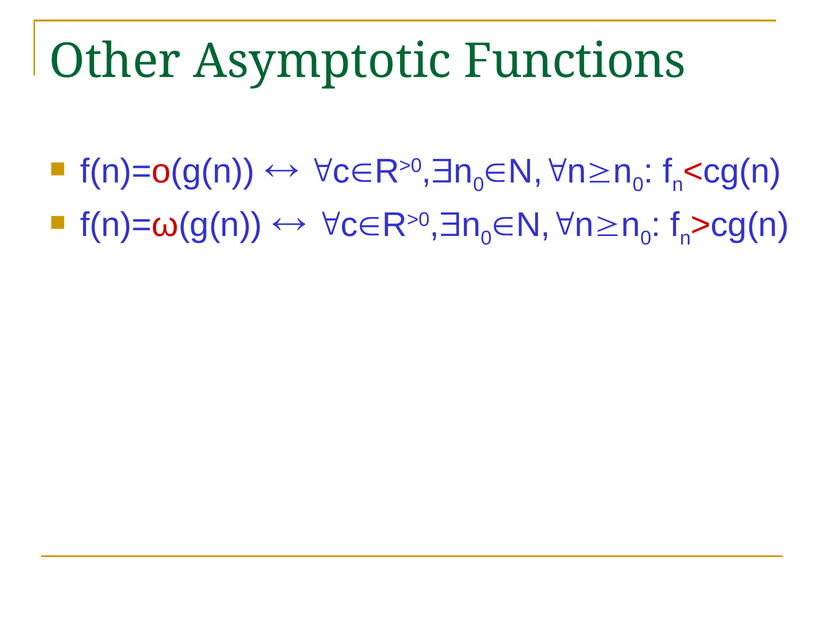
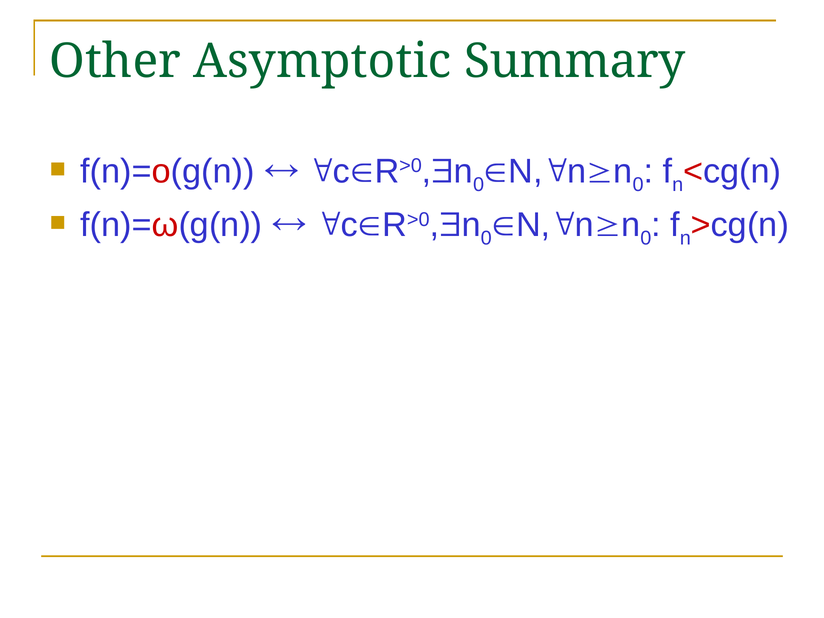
Functions: Functions -> Summary (575, 61)
